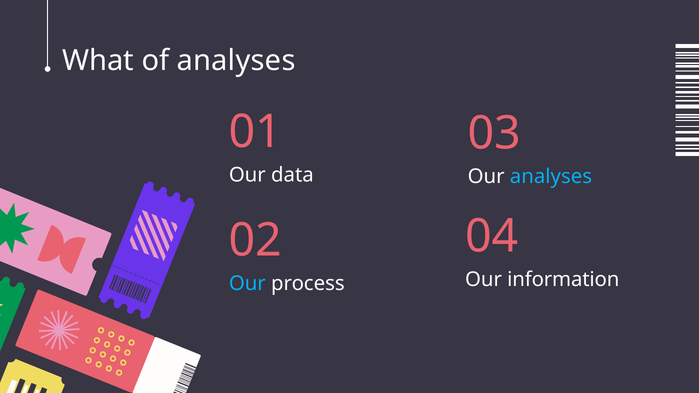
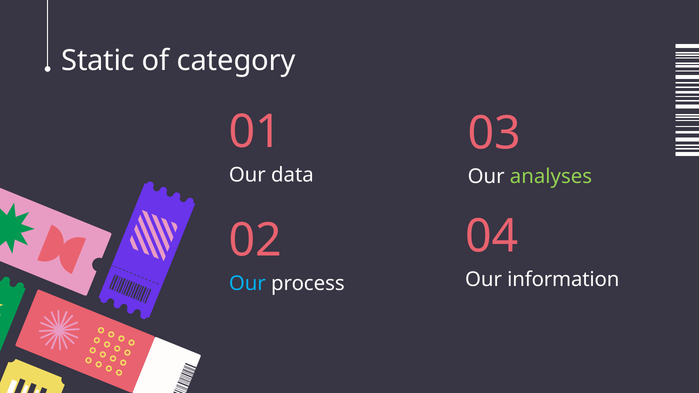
What: What -> Static (98, 61)
of analyses: analyses -> category (236, 61)
analyses colour: light blue -> light green (551, 176)
